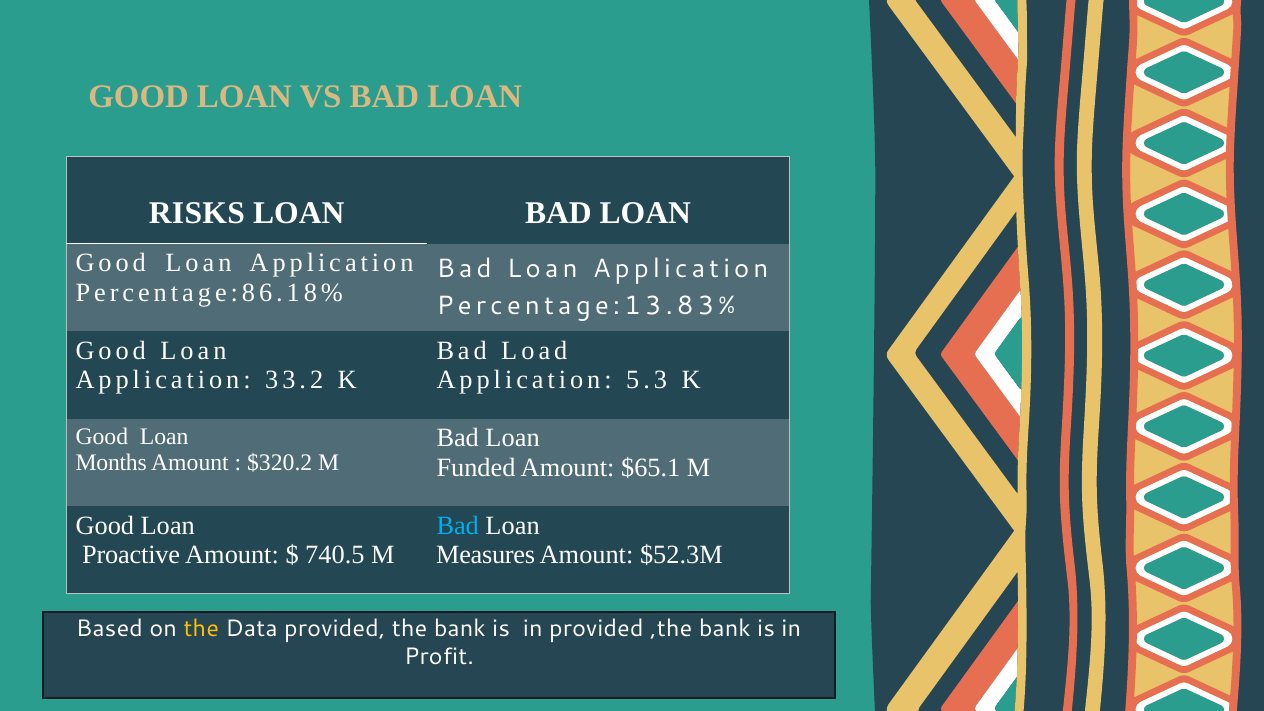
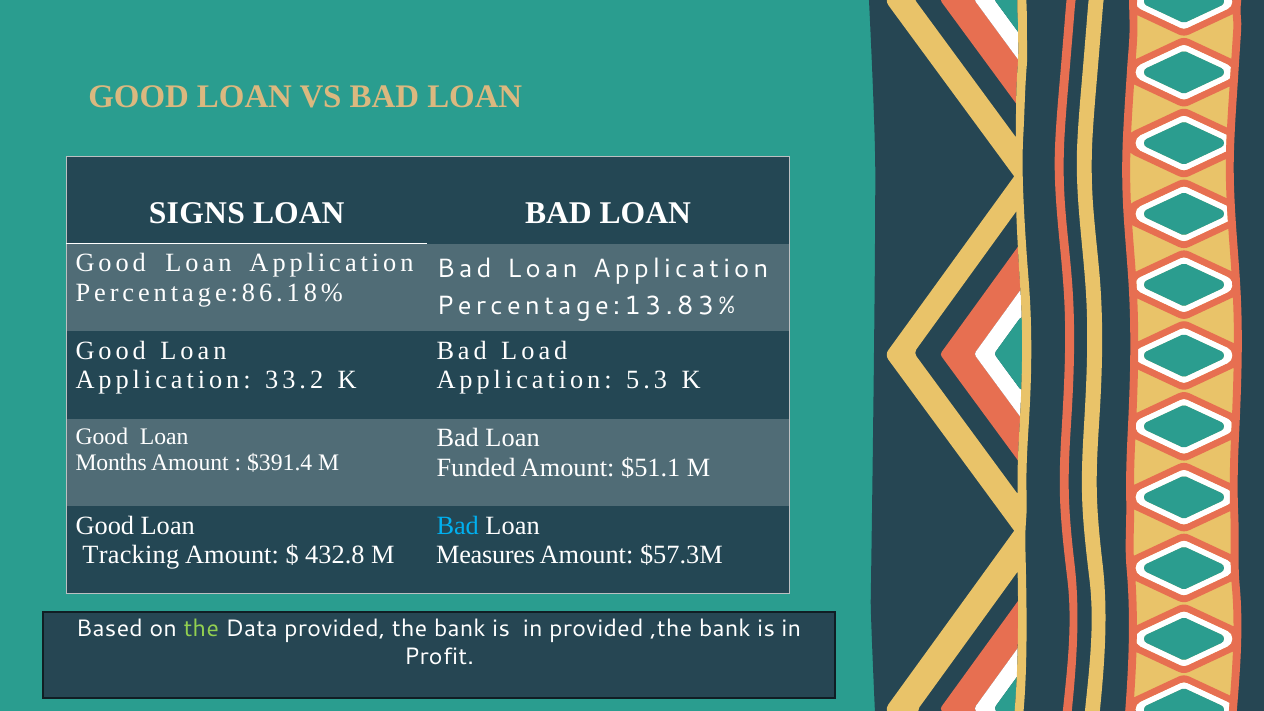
RISKS: RISKS -> SIGNS (197, 213)
$320.2: $320.2 -> $391.4 (280, 463)
$65.1: $65.1 -> $51.1 (651, 467)
Proactive: Proactive -> Tracking (131, 555)
740.5: 740.5 -> 432.8 (335, 555)
$52.3M: $52.3M -> $57.3M (681, 555)
the colour: yellow -> light green (201, 628)
